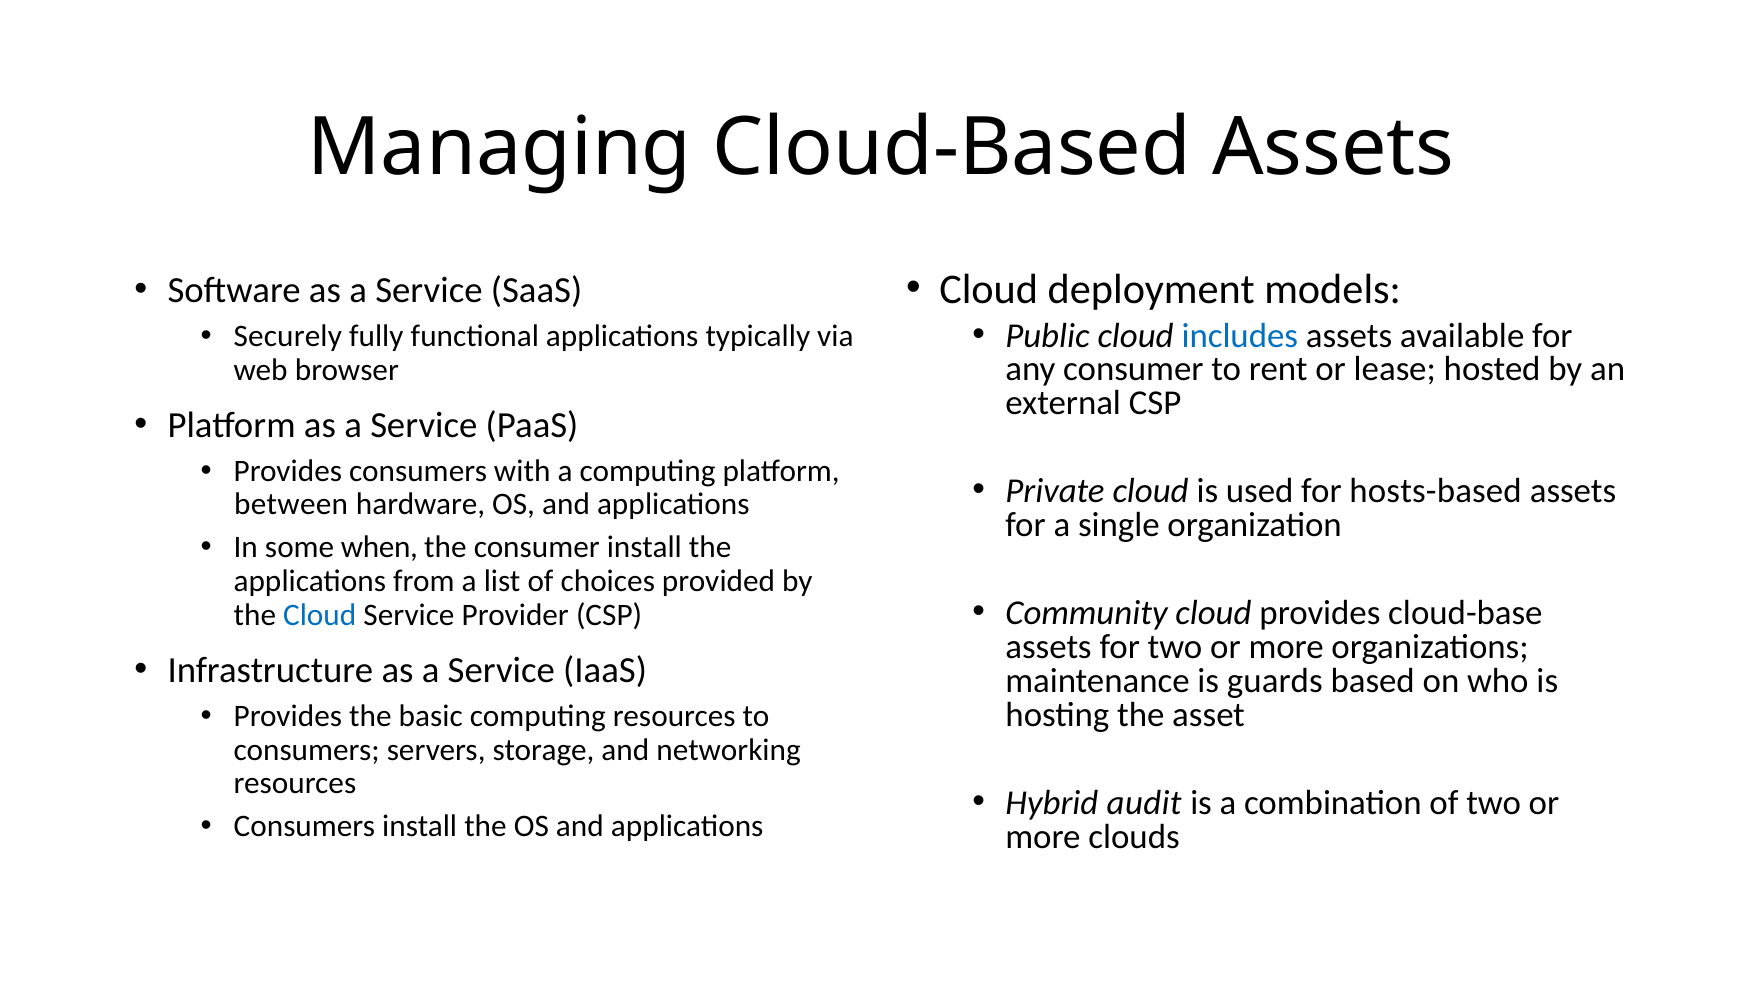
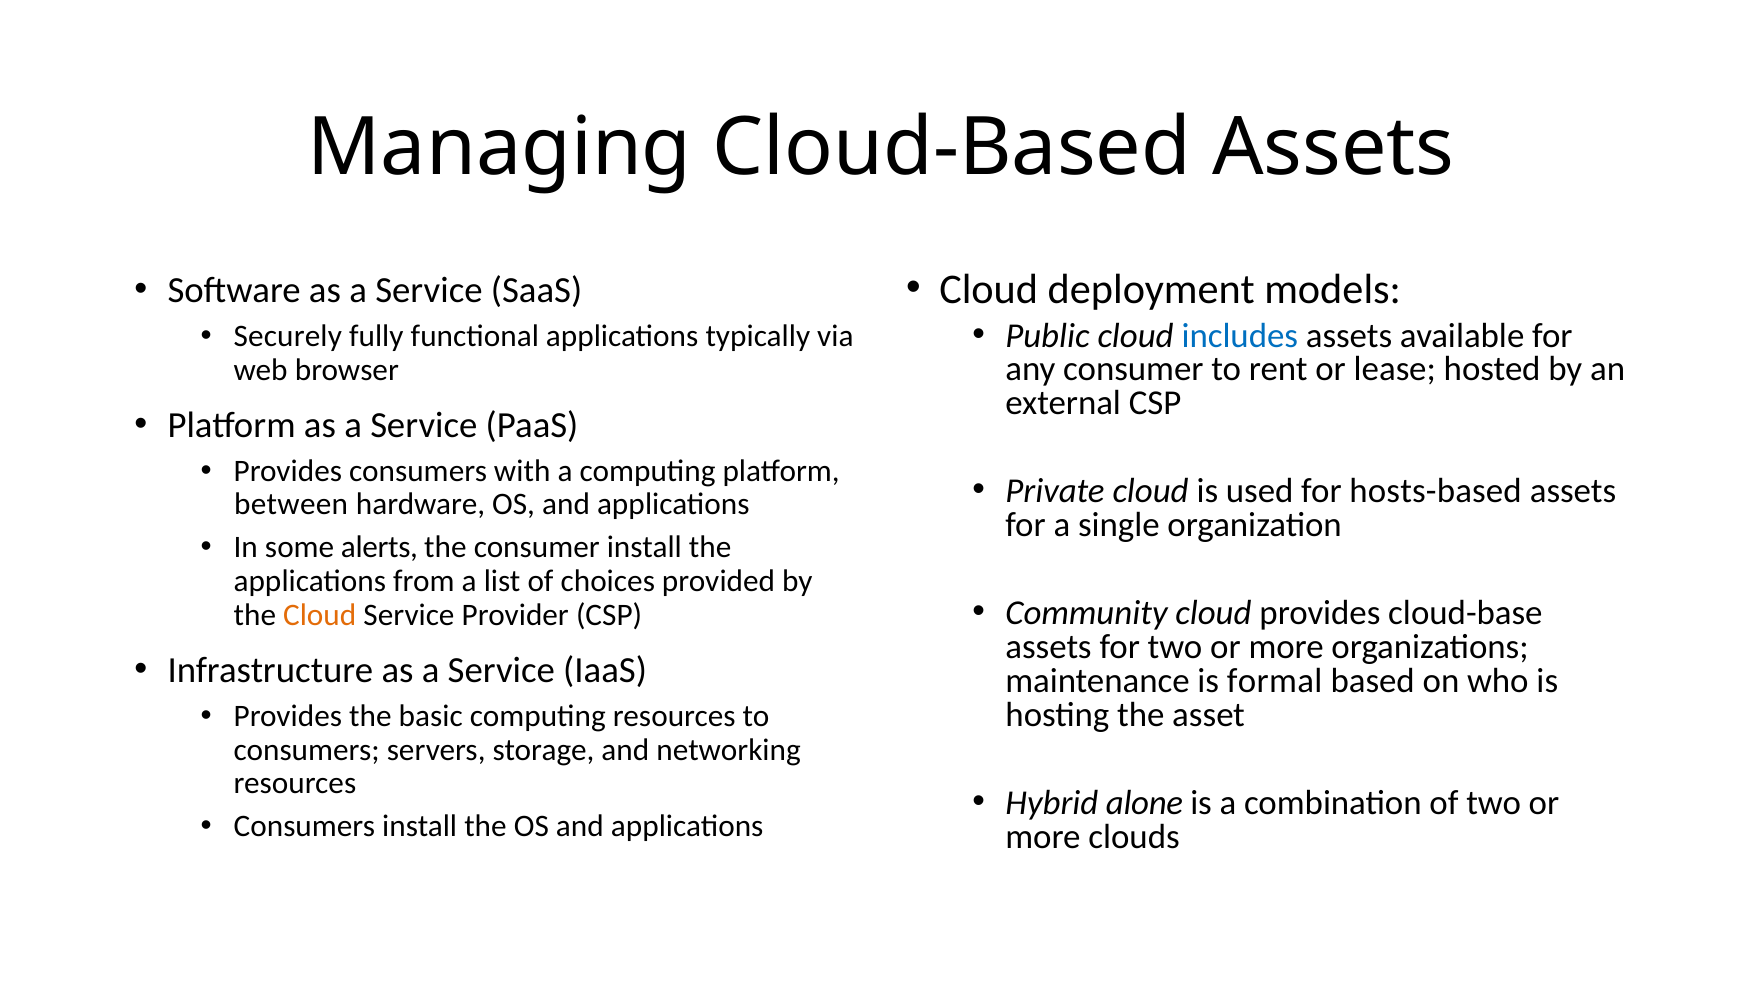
when: when -> alerts (379, 548)
Cloud colour: blue -> orange (320, 615)
guards: guards -> formal (1275, 681)
audit: audit -> alone (1145, 803)
